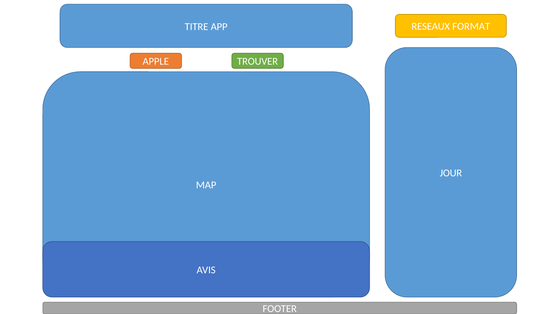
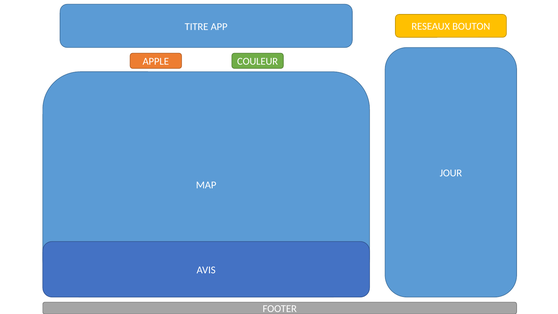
FORMAT: FORMAT -> BOUTON (471, 27)
TROUVER: TROUVER -> COULEUR (258, 61)
